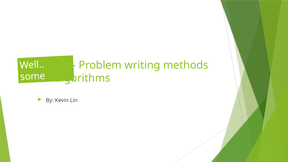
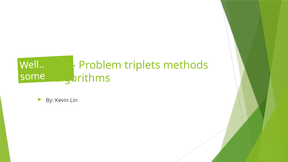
writing: writing -> triplets (142, 65)
